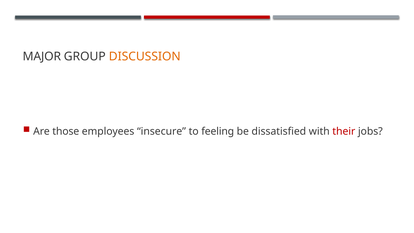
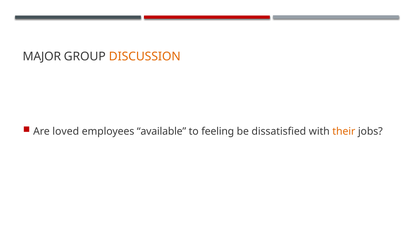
those: those -> loved (66, 131)
insecure: insecure -> available (162, 131)
their colour: red -> orange (344, 131)
